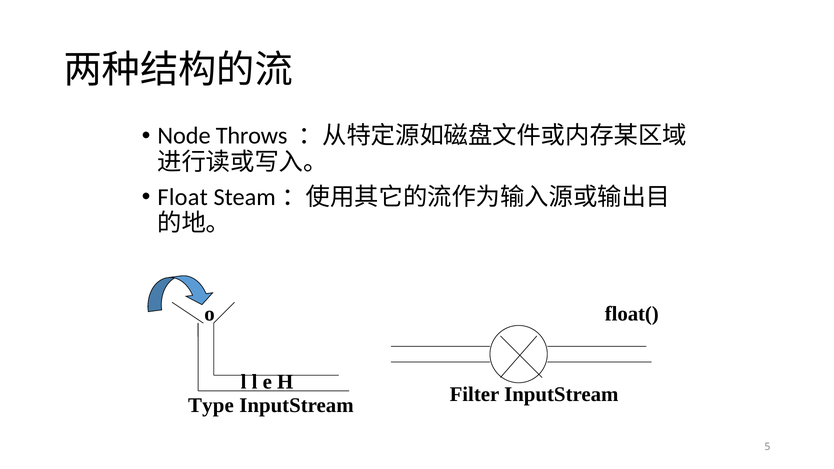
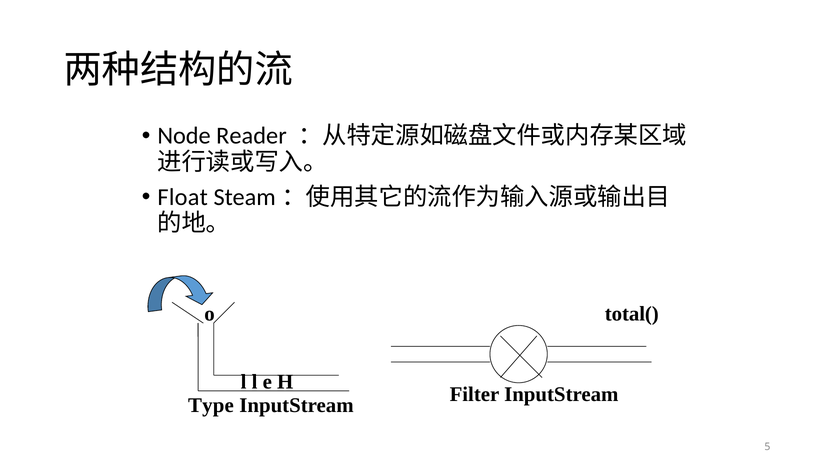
Throws: Throws -> Reader (251, 136)
float(: float( -> total( (632, 314)
